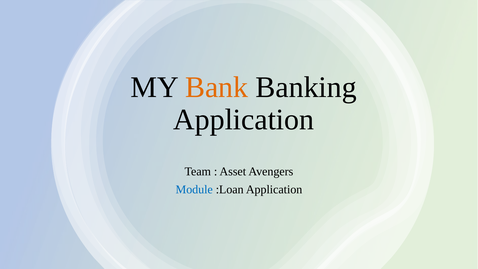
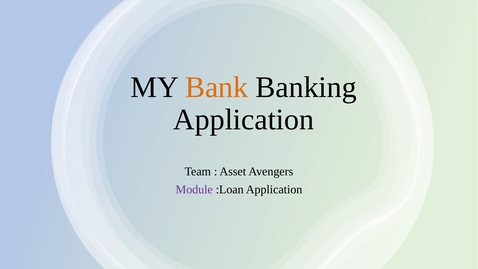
Module colour: blue -> purple (194, 189)
